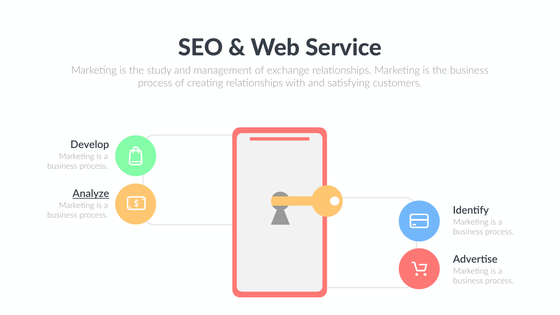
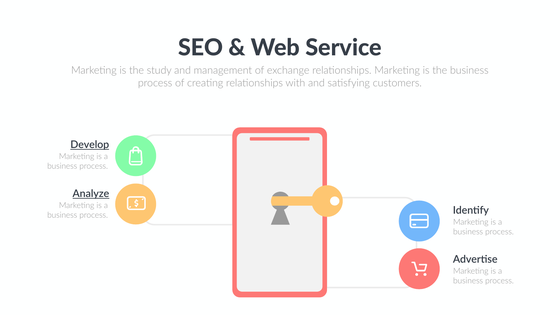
Develop underline: none -> present (90, 145)
